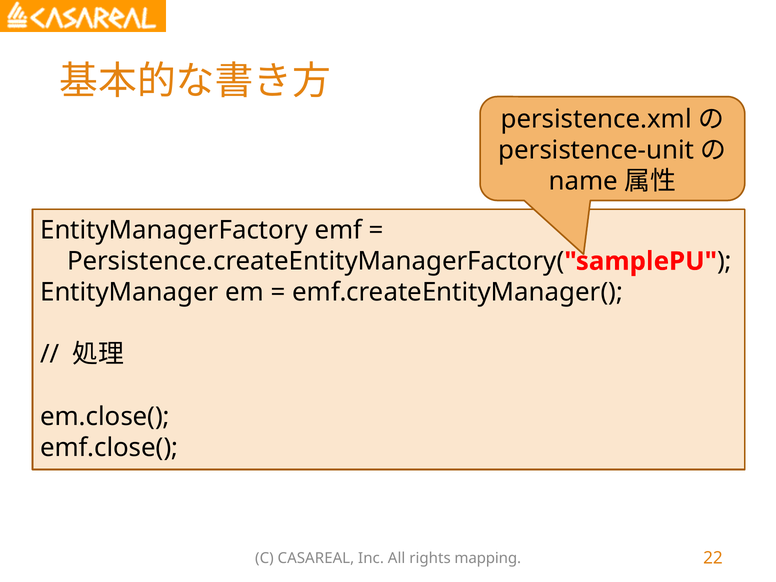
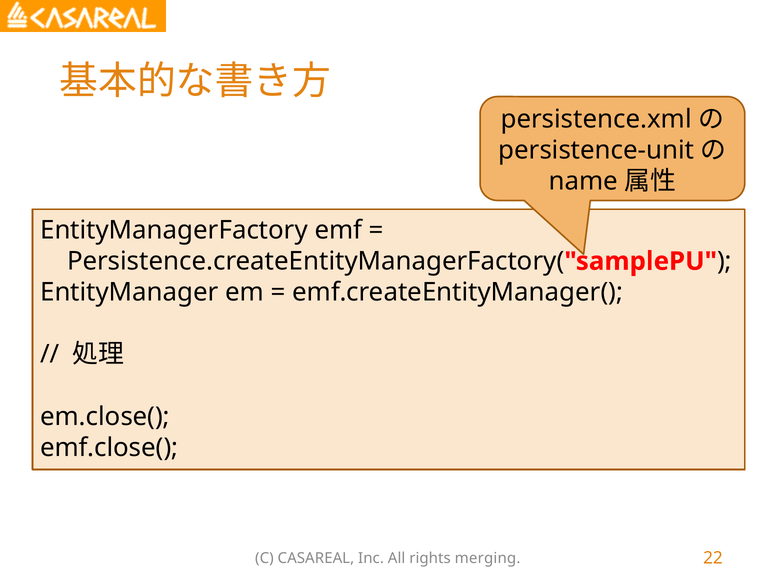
mapping: mapping -> merging (488, 558)
